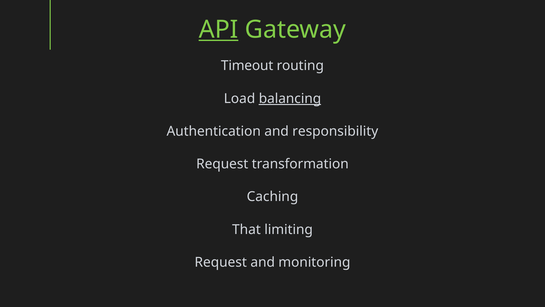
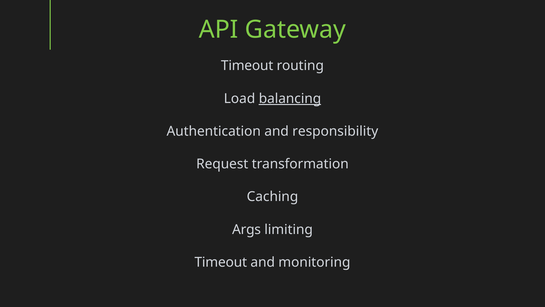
API underline: present -> none (219, 30)
That: That -> Args (247, 229)
Request: Request -> Timeout (221, 262)
